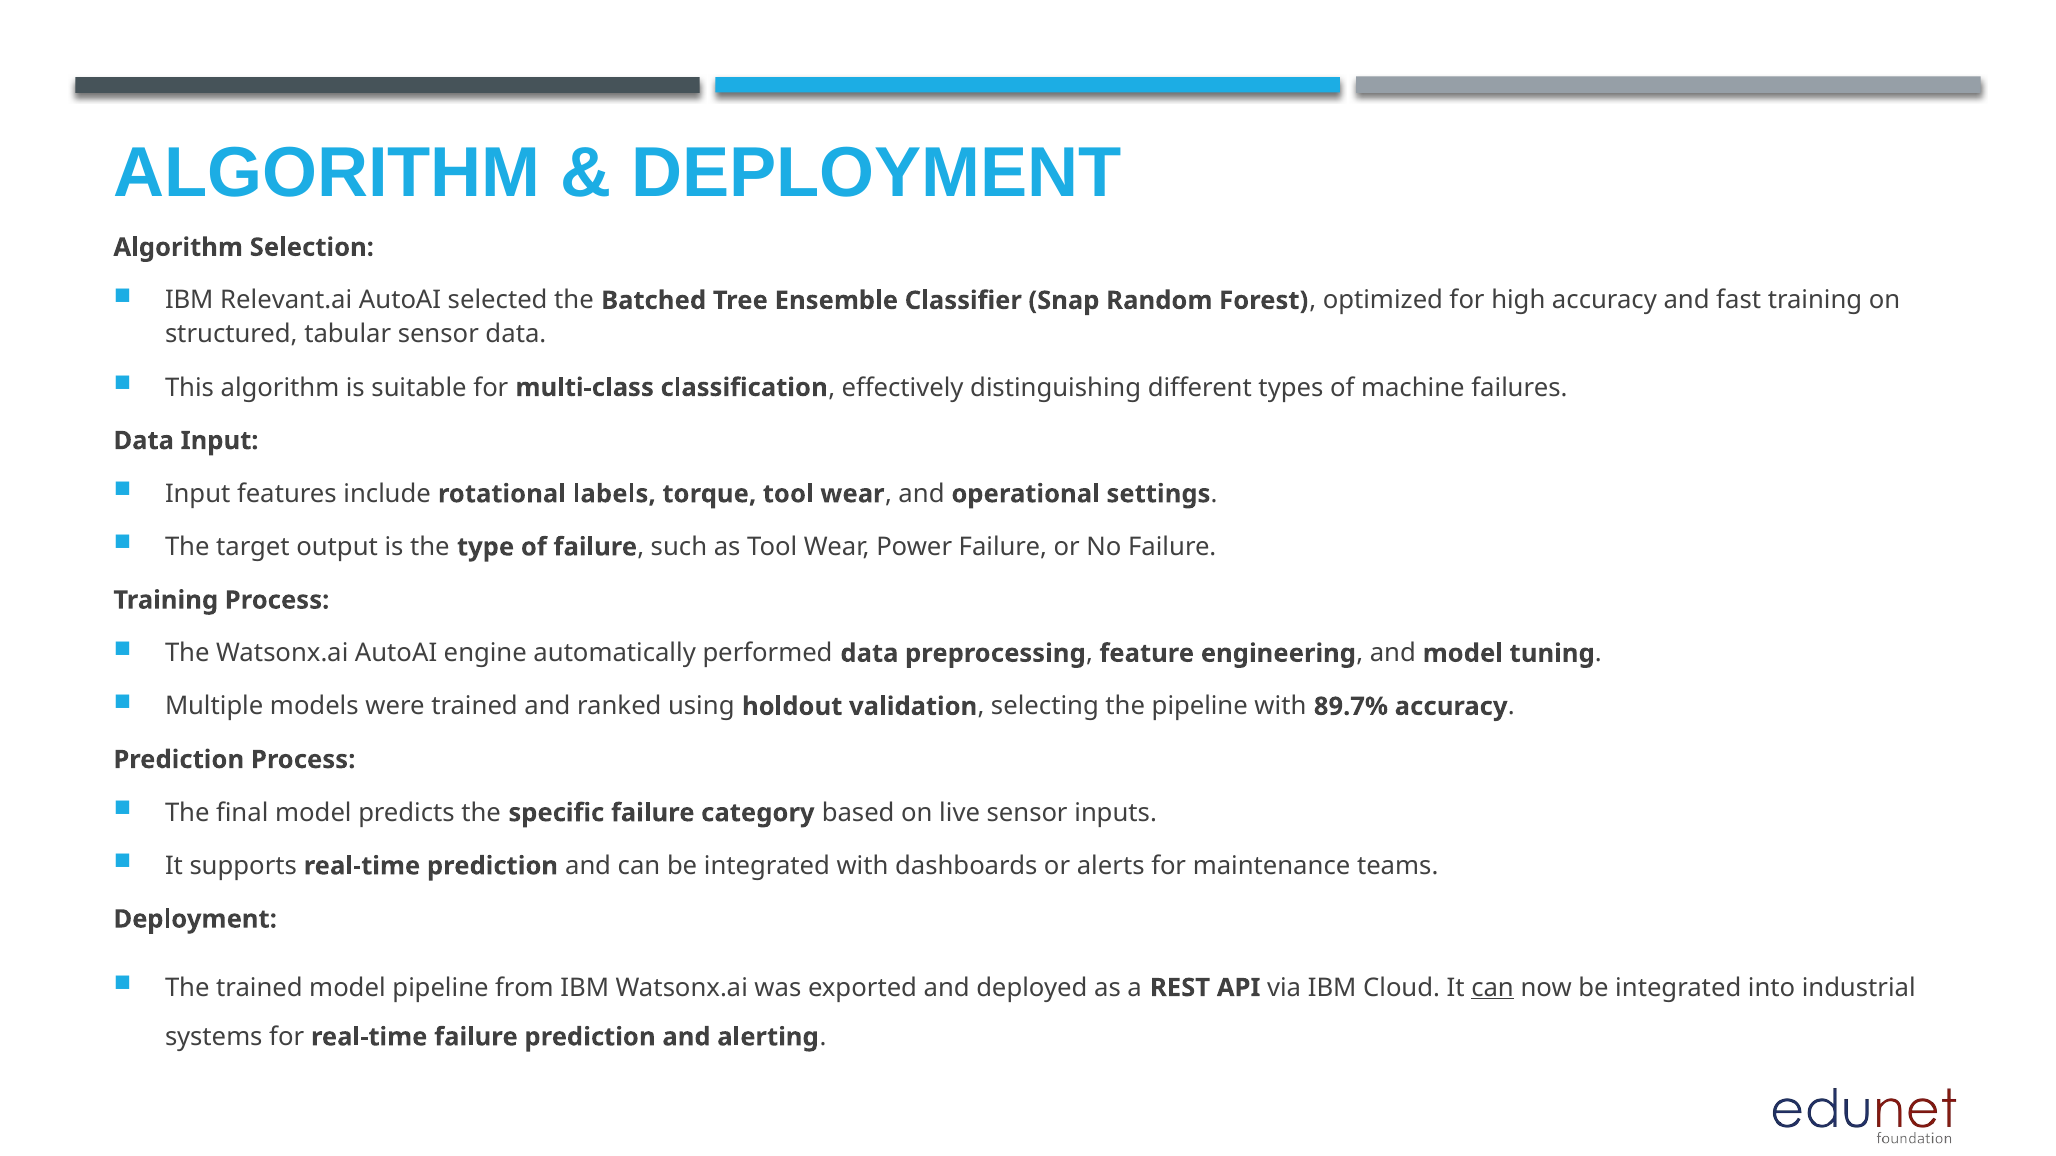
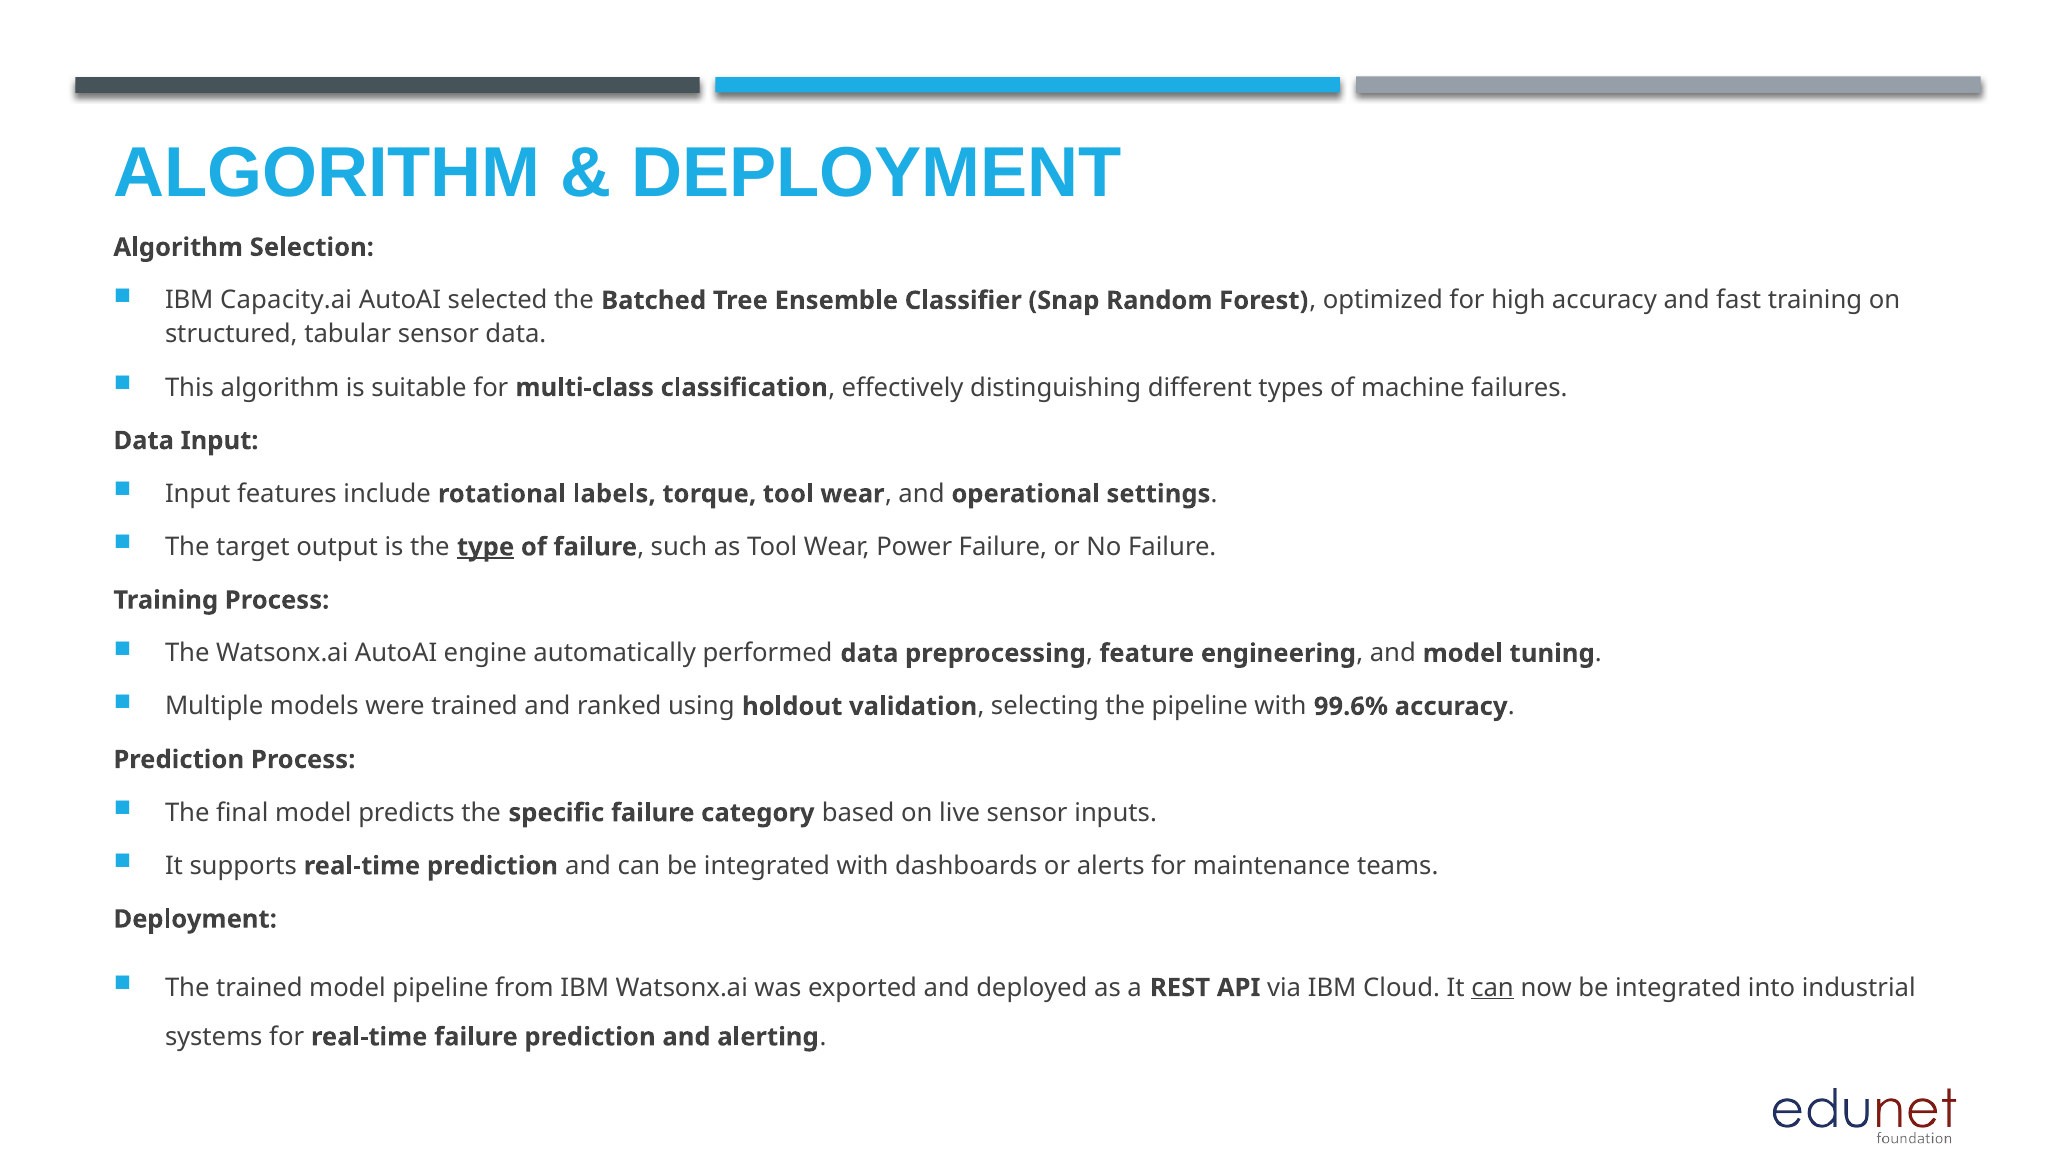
Relevant.ai: Relevant.ai -> Capacity.ai (286, 301)
type underline: none -> present (486, 547)
89.7%: 89.7% -> 99.6% (1351, 707)
